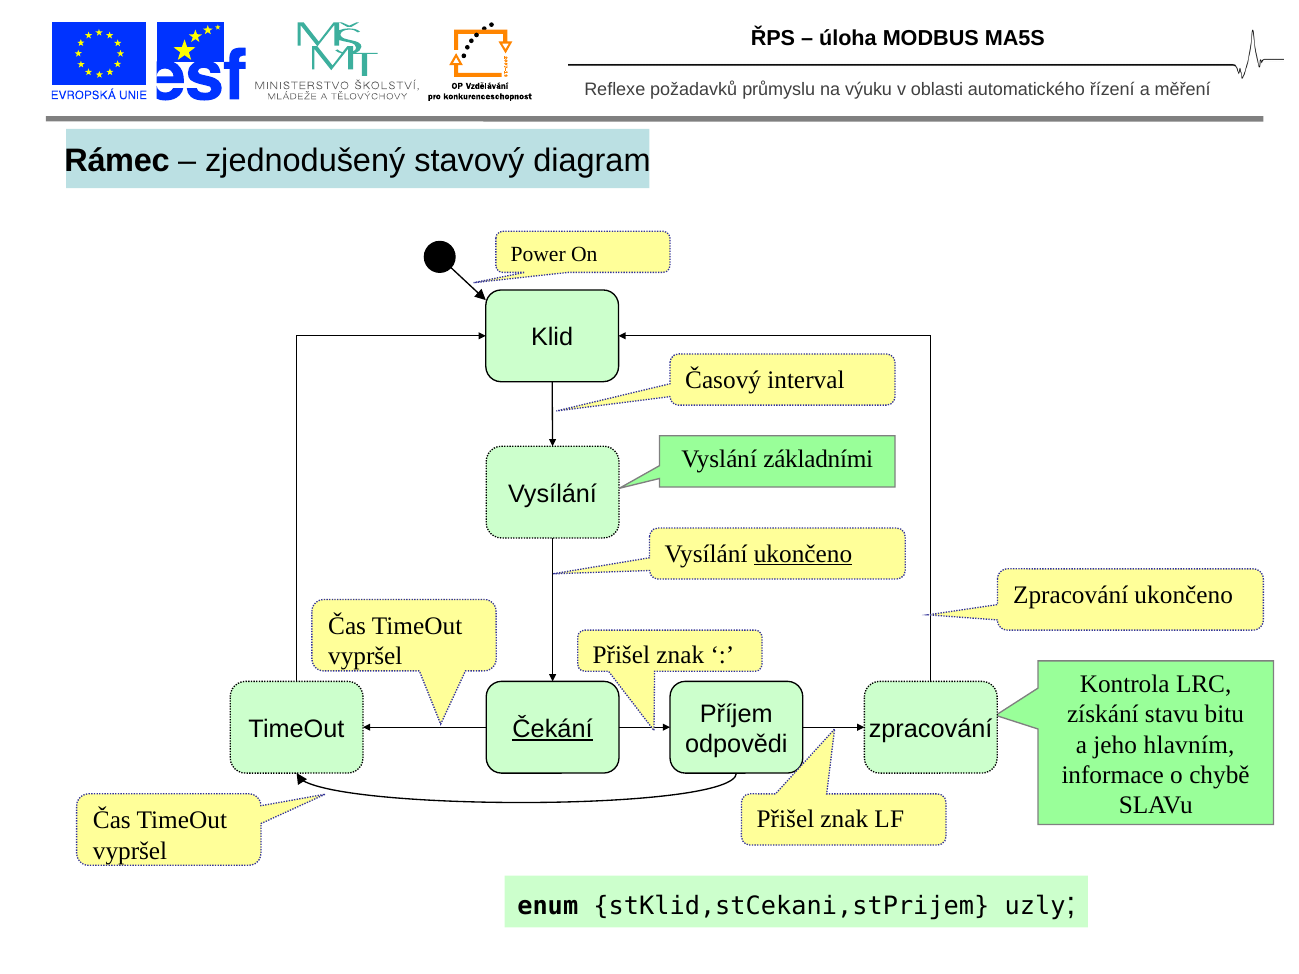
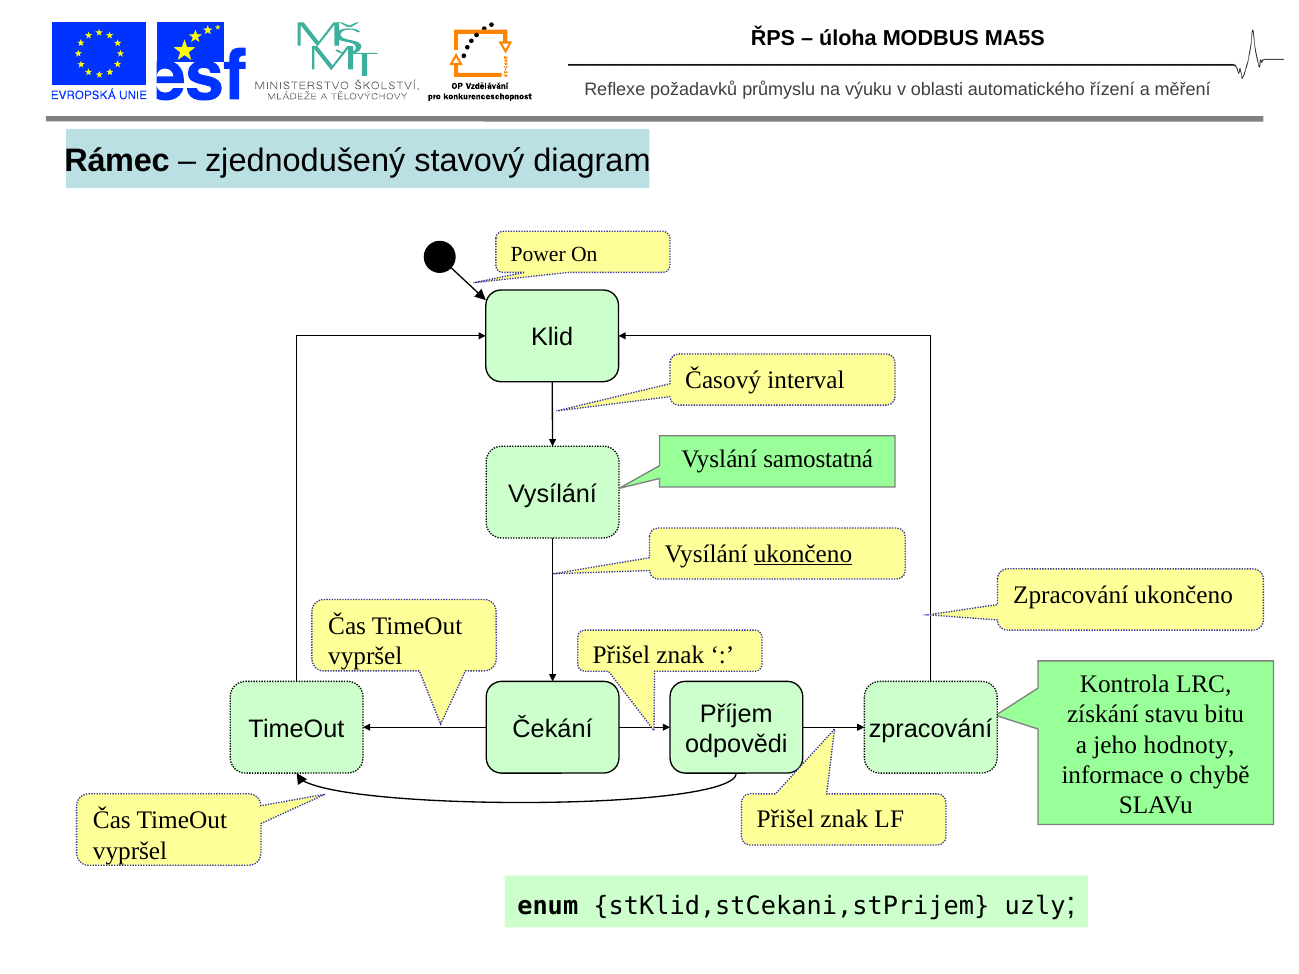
základními: základními -> samostatná (818, 459)
Čekání underline: present -> none (553, 729)
hlavním: hlavním -> hodnoty (1189, 745)
